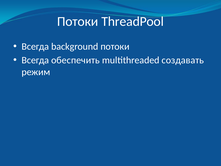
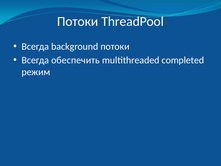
создавать: создавать -> completed (183, 60)
